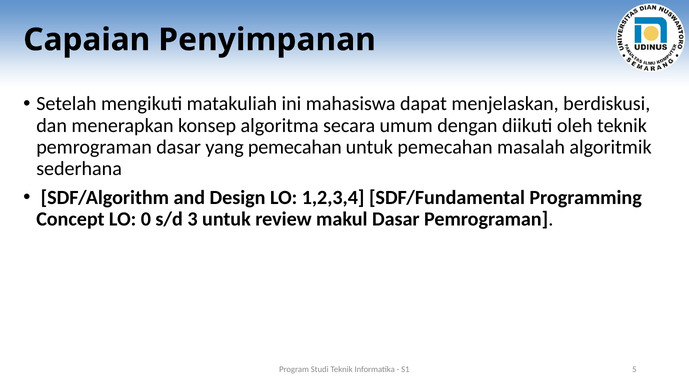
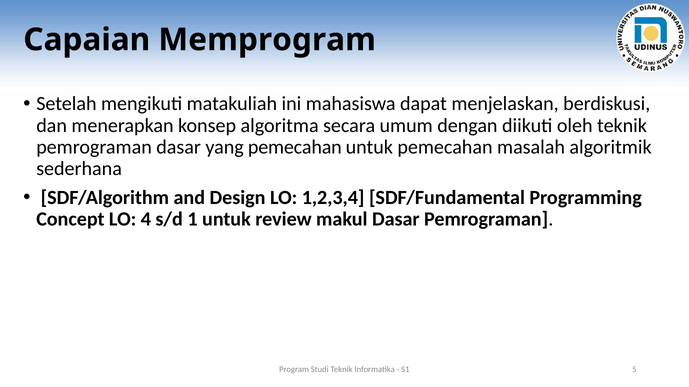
Penyimpanan: Penyimpanan -> Memprogram (267, 40)
0: 0 -> 4 (146, 220)
3: 3 -> 1 (192, 220)
